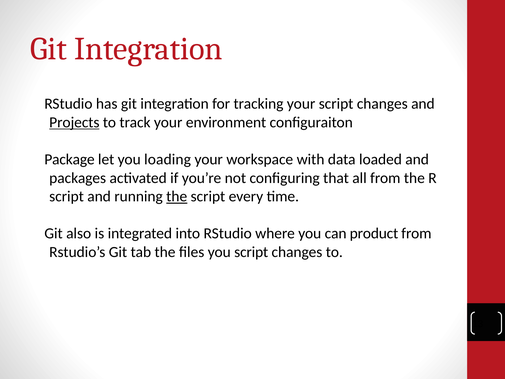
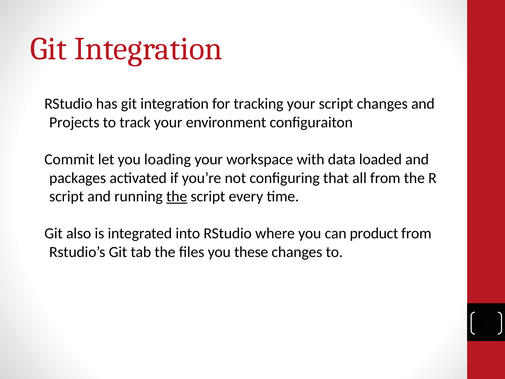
Projects underline: present -> none (74, 122)
Package: Package -> Commit (69, 159)
you script: script -> these (251, 252)
